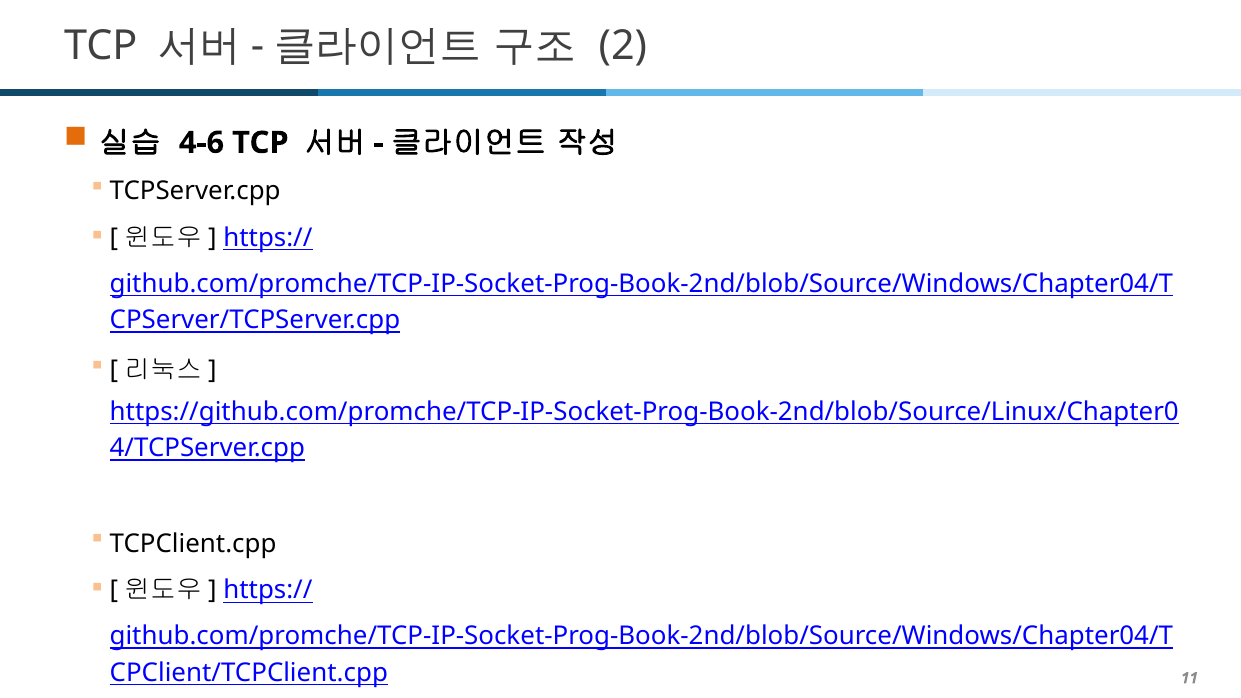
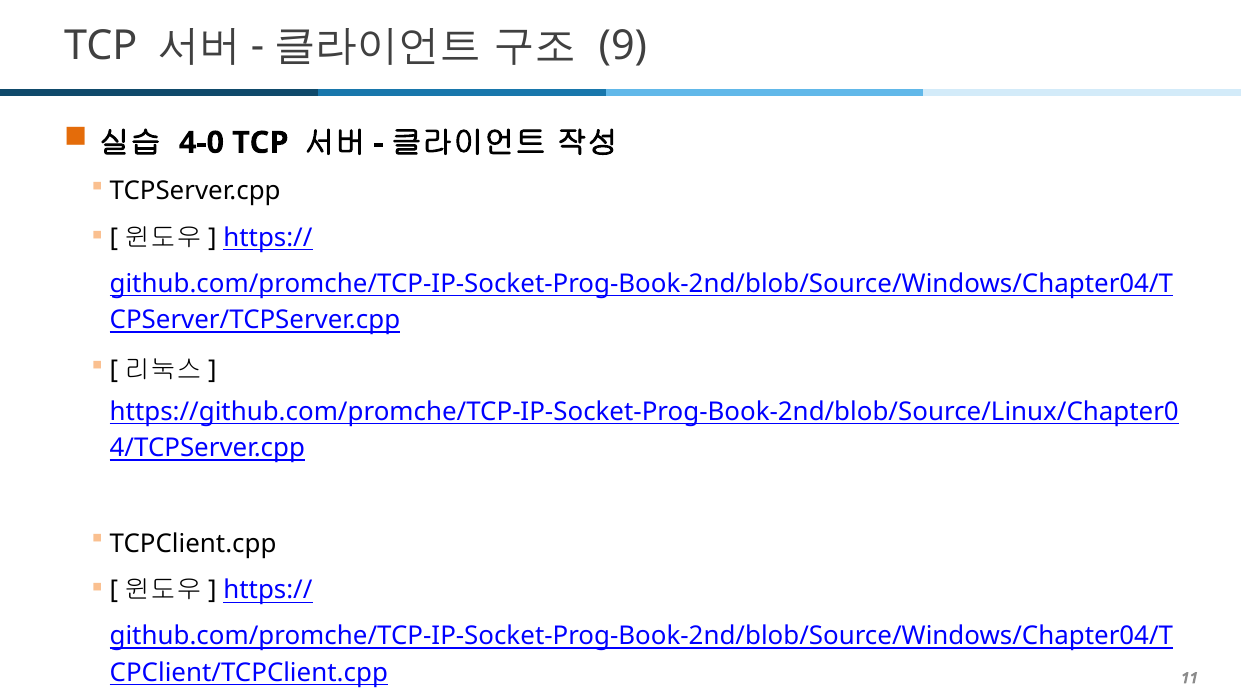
2: 2 -> 9 (623, 46)
4-6: 4-6 -> 4-0 (201, 143)
